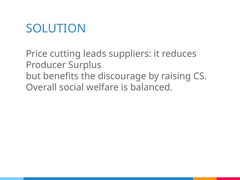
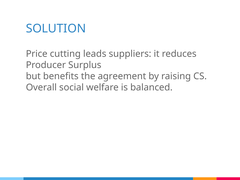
discourage: discourage -> agreement (122, 76)
